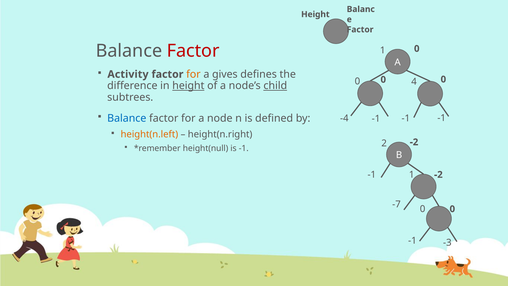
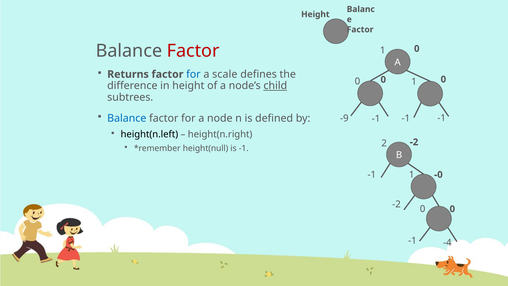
Activity: Activity -> Returns (128, 74)
for colour: orange -> blue (193, 74)
gives: gives -> scale (225, 74)
4: 4 -> 1 (414, 82)
height underline: present -> none (188, 86)
-4: -4 -> -9 (344, 118)
height(n.left colour: orange -> black (149, 134)
-2: -2 -> -0 (438, 175)
-7: -7 -> -2 (396, 204)
-3: -3 -> -4 (447, 242)
